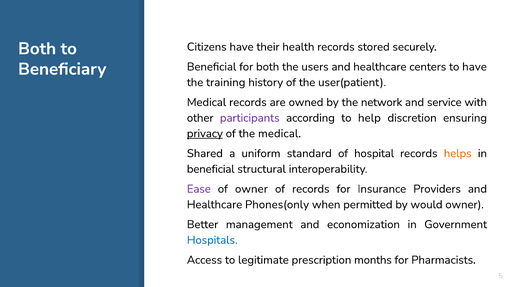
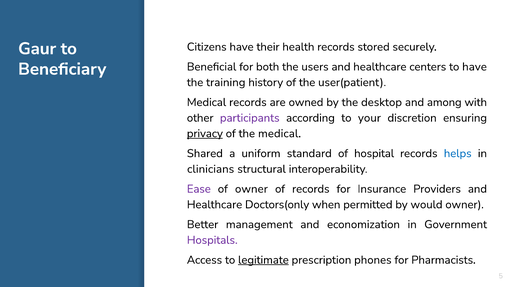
Both: Both -> Gaur (37, 49)
network: network -> desktop (382, 102)
service: service -> among (444, 102)
help: help -> your (369, 118)
helps colour: orange -> blue (458, 153)
beneficial: beneficial -> clinicians (211, 169)
Phones(only: Phones(only -> Doctors(only (277, 204)
Hospitals colour: blue -> purple (212, 240)
legitimate underline: none -> present (263, 260)
months: months -> phones (373, 260)
